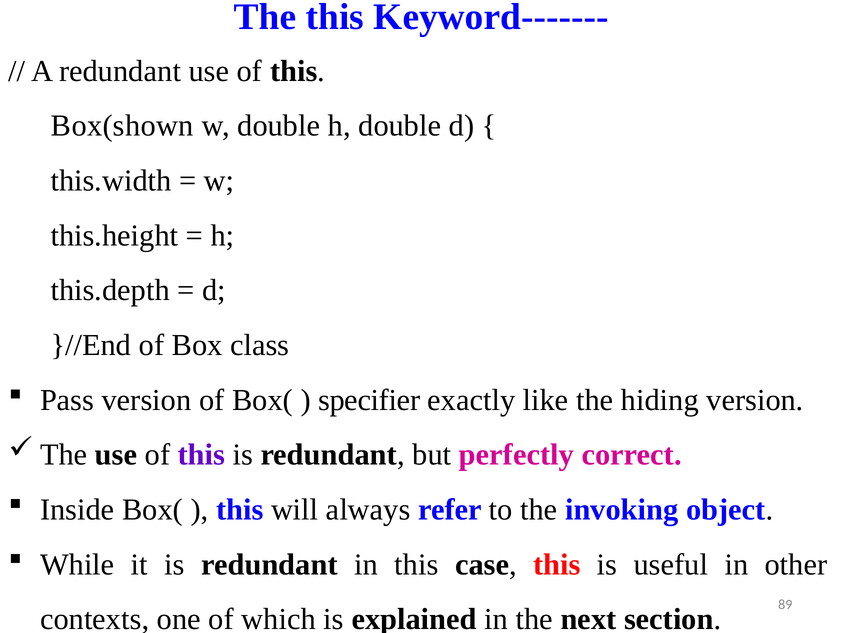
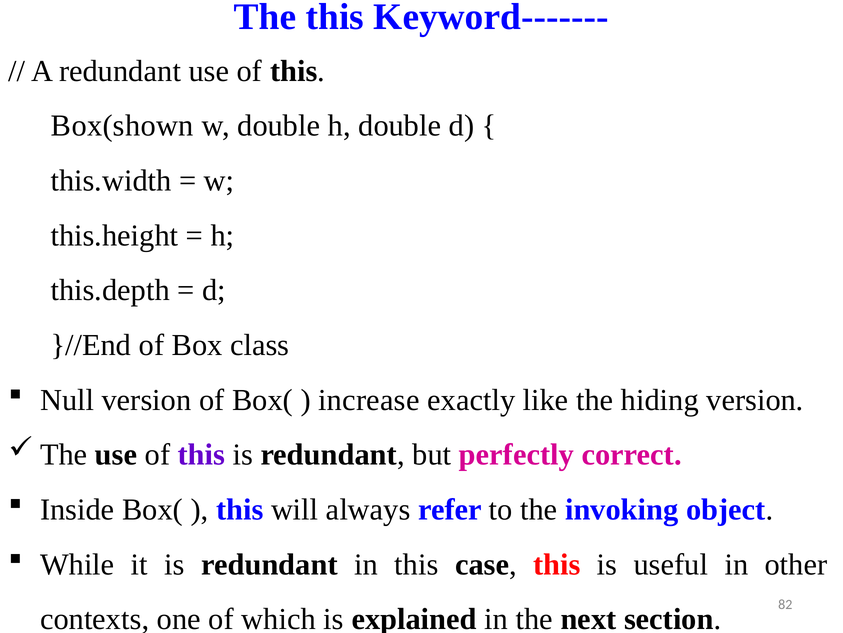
Pass: Pass -> Null (67, 400)
specifier: specifier -> increase (369, 400)
89: 89 -> 82 (785, 604)
